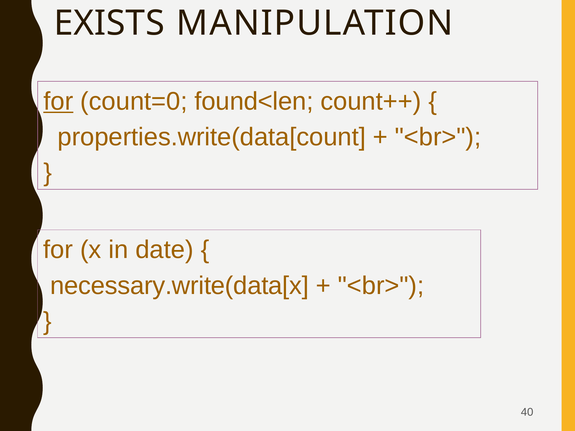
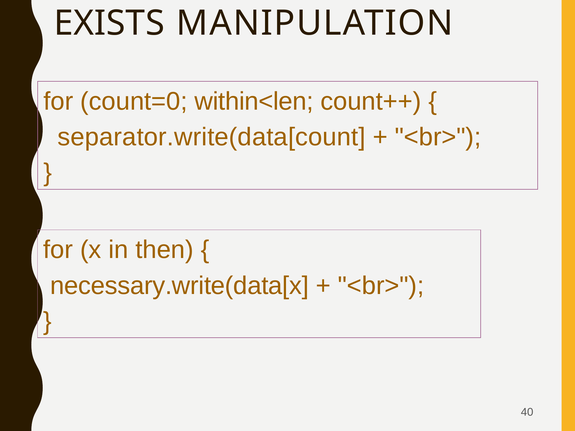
for underline: present -> none (58, 101)
found<len: found<len -> within<len (254, 101)
properties.write(data[count: properties.write(data[count -> separator.write(data[count (212, 137)
date: date -> then (165, 250)
